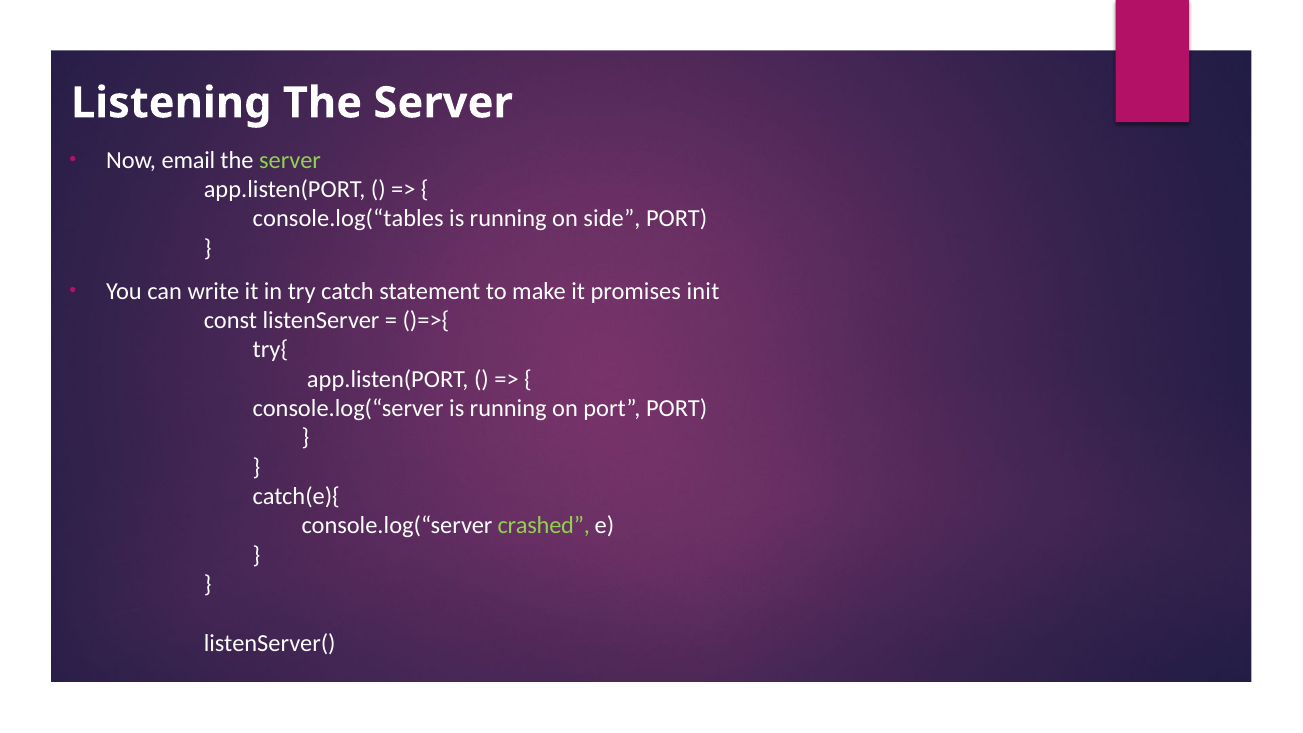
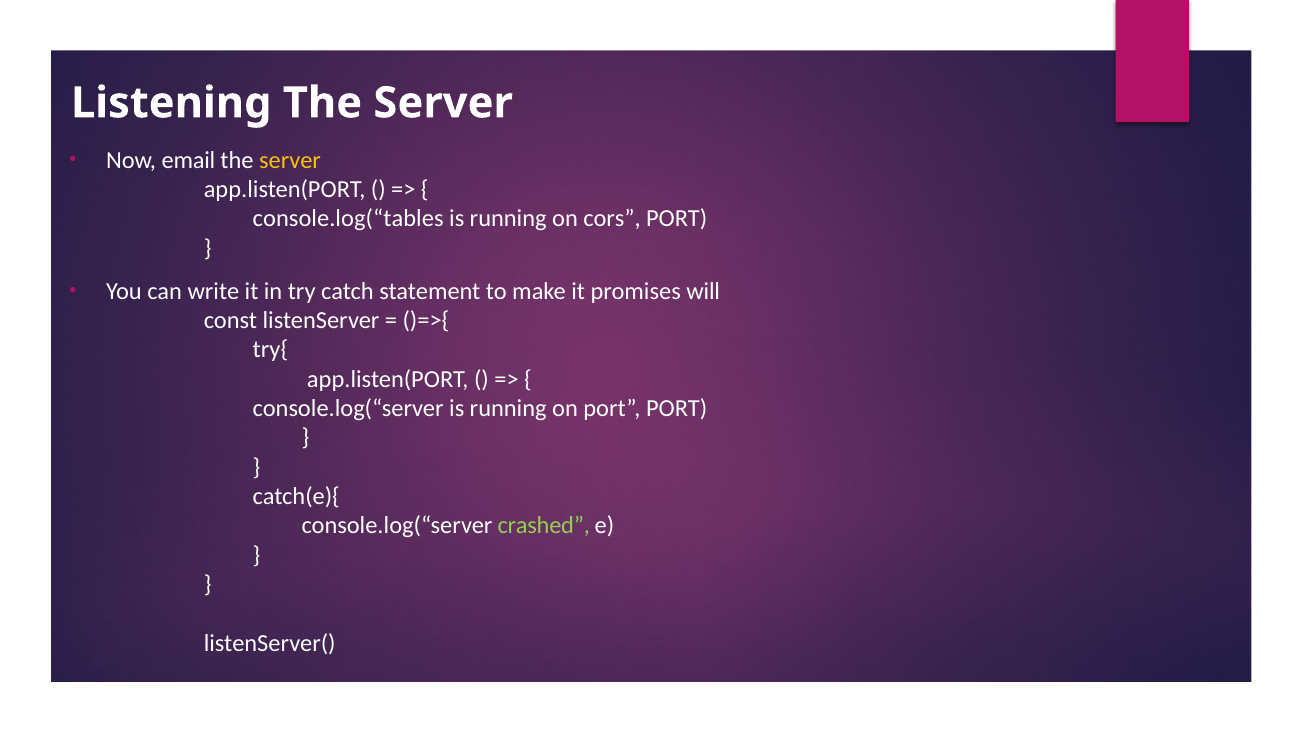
server colour: light green -> yellow (290, 160)
side: side -> cors (612, 219)
init: init -> will (703, 291)
